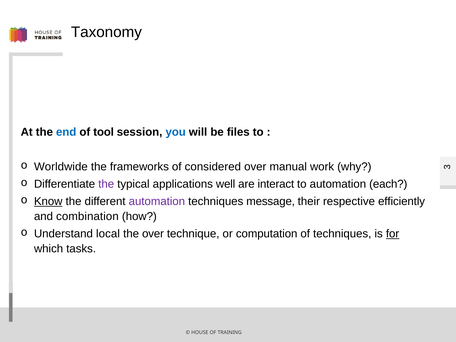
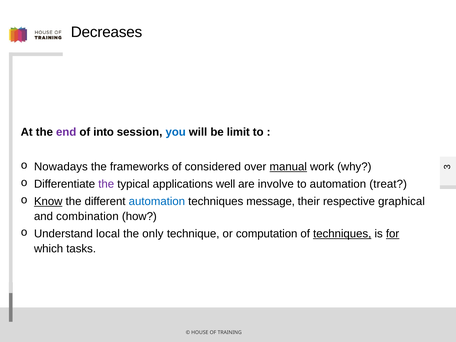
Taxonomy: Taxonomy -> Decreases (106, 32)
end colour: blue -> purple (66, 132)
tool: tool -> into (104, 132)
files: files -> limit (238, 132)
Worldwide: Worldwide -> Nowadays (61, 167)
manual underline: none -> present (288, 167)
interact: interact -> involve (276, 184)
each: each -> treat (388, 184)
automation colour: purple -> blue (157, 201)
efficiently: efficiently -> graphical (401, 201)
the over: over -> only (153, 234)
techniques underline: none -> present (342, 234)
